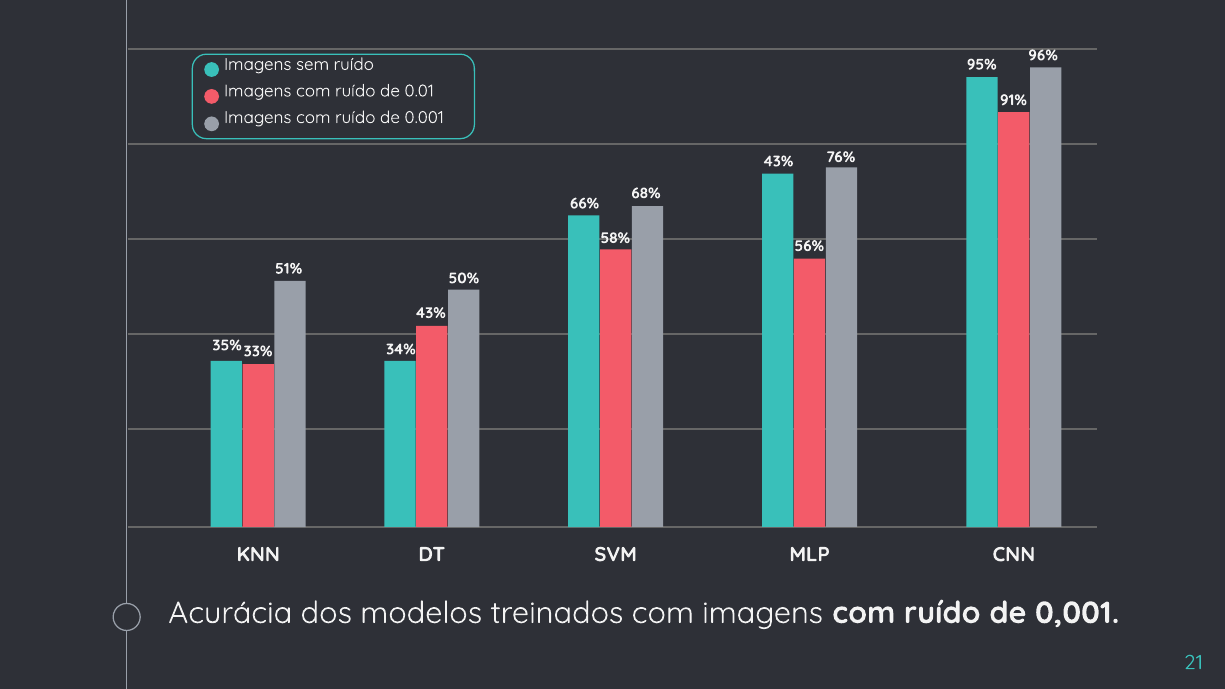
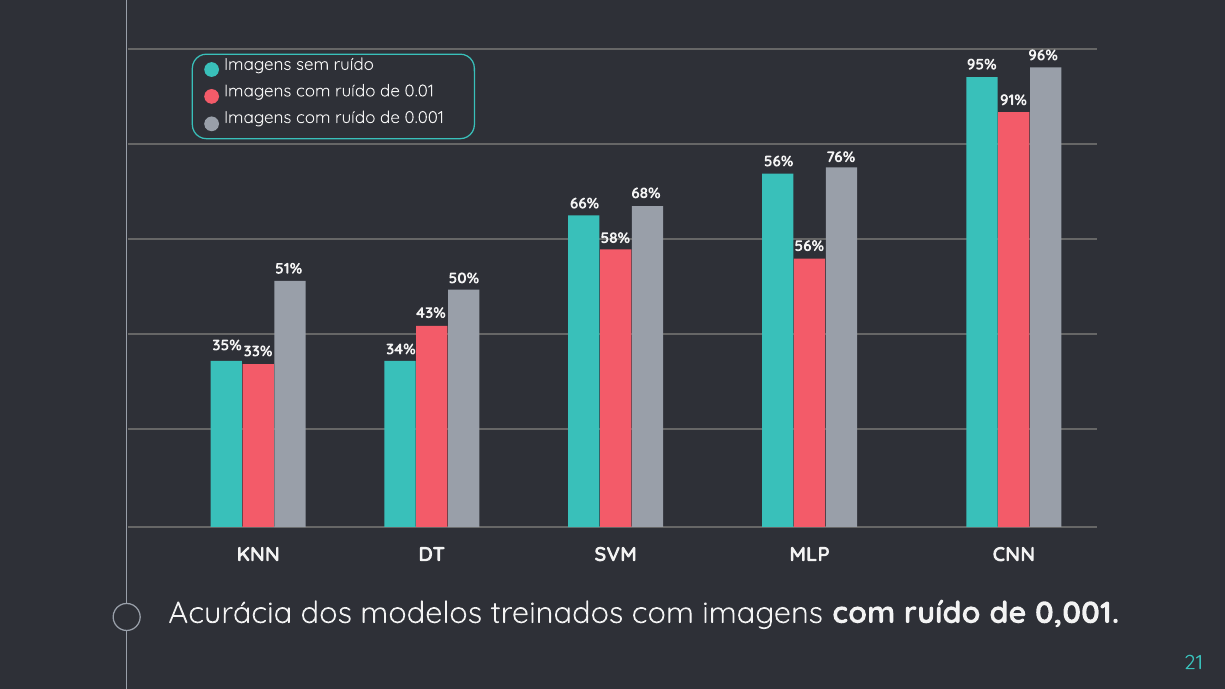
43%: 43% -> 56% (779, 161)
